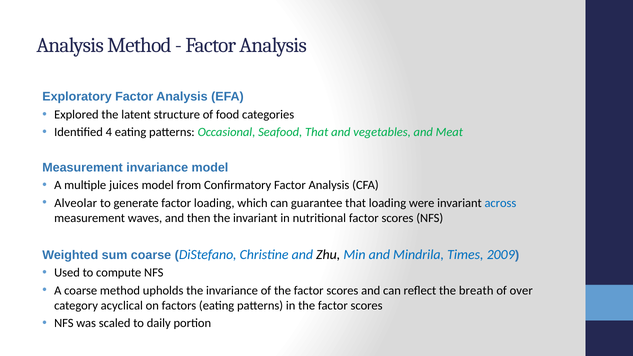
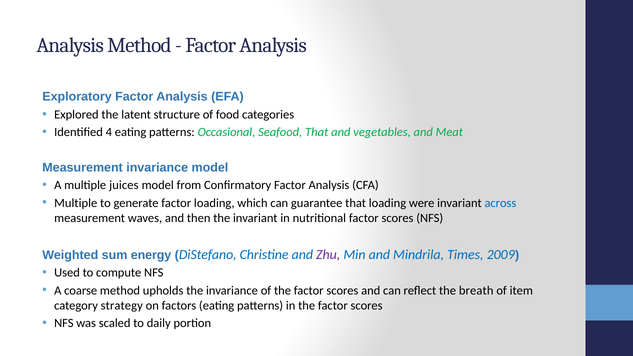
Alveolar: Alveolar -> Multiple (76, 203)
sum coarse: coarse -> energy (151, 255)
Zhu colour: black -> purple (328, 254)
over: over -> item (521, 291)
acyclical: acyclical -> strategy (122, 306)
